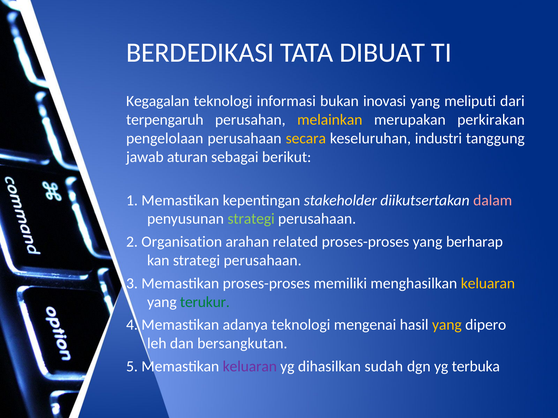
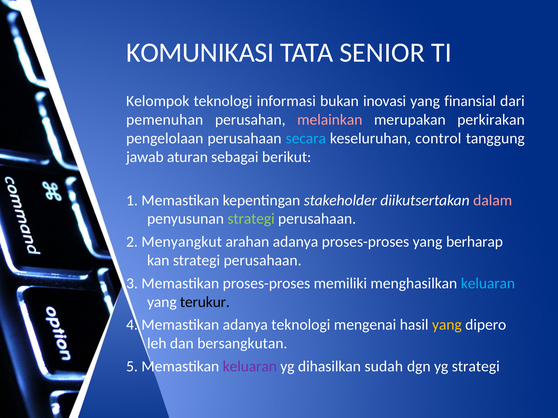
BERDEDIKASI: BERDEDIKASI -> KOMUNIKASI (200, 53)
DIBUAT: DIBUAT -> SENIOR (382, 53)
Kegagalan: Kegagalan -> Kelompok (158, 101)
meliputi: meliputi -> finansial (470, 101)
terpengaruh: terpengaruh -> pemenuhan (165, 120)
melainkan colour: yellow -> pink (330, 120)
secara colour: yellow -> light blue (306, 139)
industri: industri -> control (438, 139)
Organisation: Organisation -> Menyangkut (182, 242)
arahan related: related -> adanya (295, 242)
keluaran colour: yellow -> light blue (488, 284)
terukur colour: green -> black (205, 302)
yg terbuka: terbuka -> strategi (476, 367)
